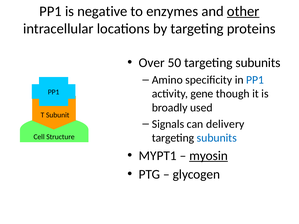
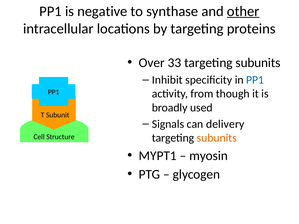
enzymes: enzymes -> synthase (172, 11)
50: 50 -> 33 (174, 63)
Amino: Amino -> Inhibit (167, 80)
gene: gene -> from (202, 94)
subunits colour: blue -> orange (217, 138)
myosin underline: present -> none (209, 156)
